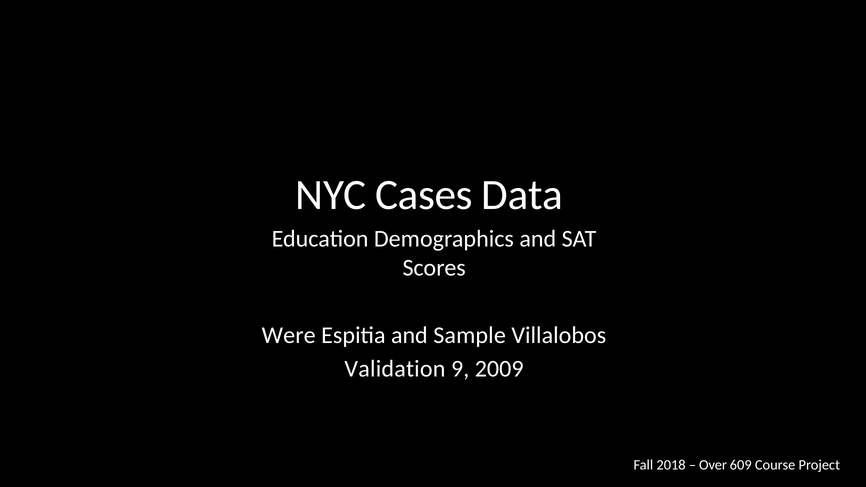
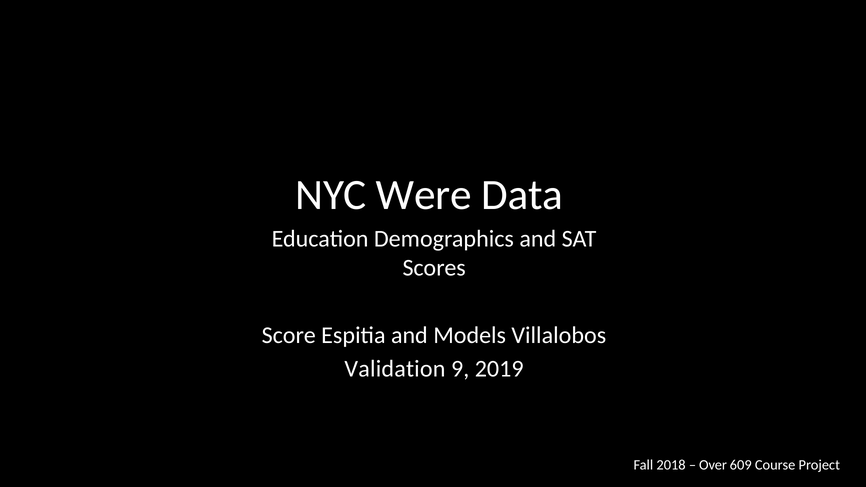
Cases: Cases -> Were (424, 195)
Were: Were -> Score (289, 335)
Sample: Sample -> Models (470, 335)
2009: 2009 -> 2019 (499, 369)
